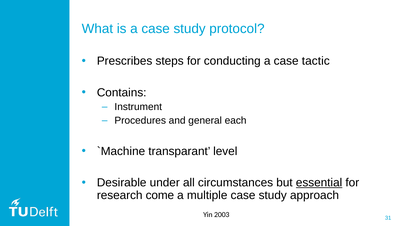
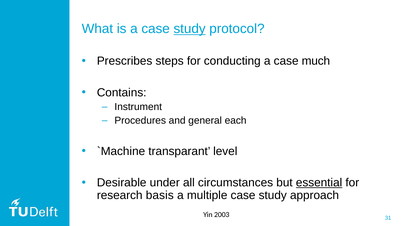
study underline: none -> present (190, 29)
tactic: tactic -> much (316, 61)
come: come -> basis (160, 196)
